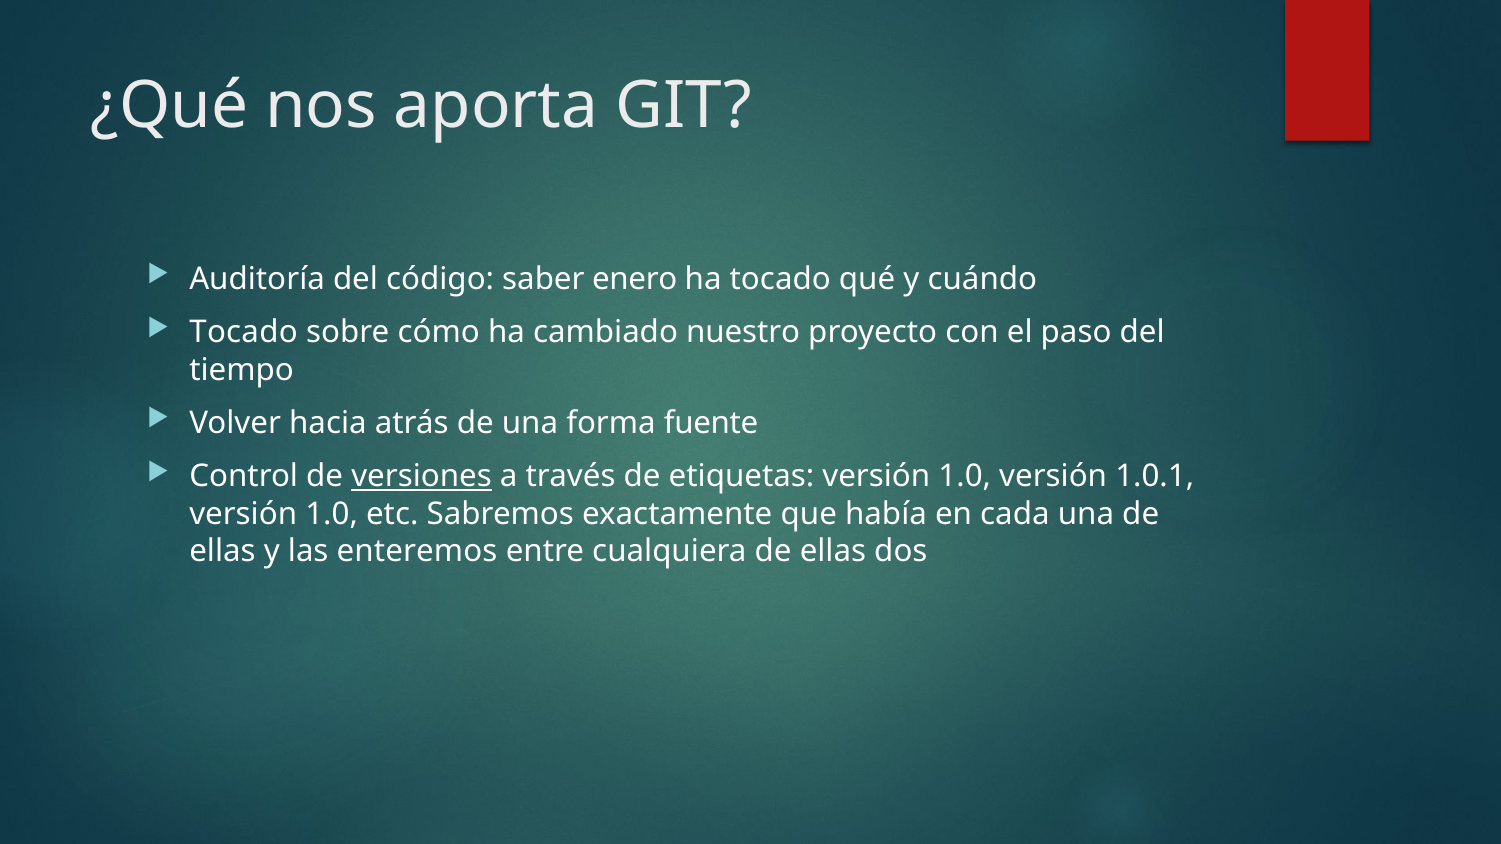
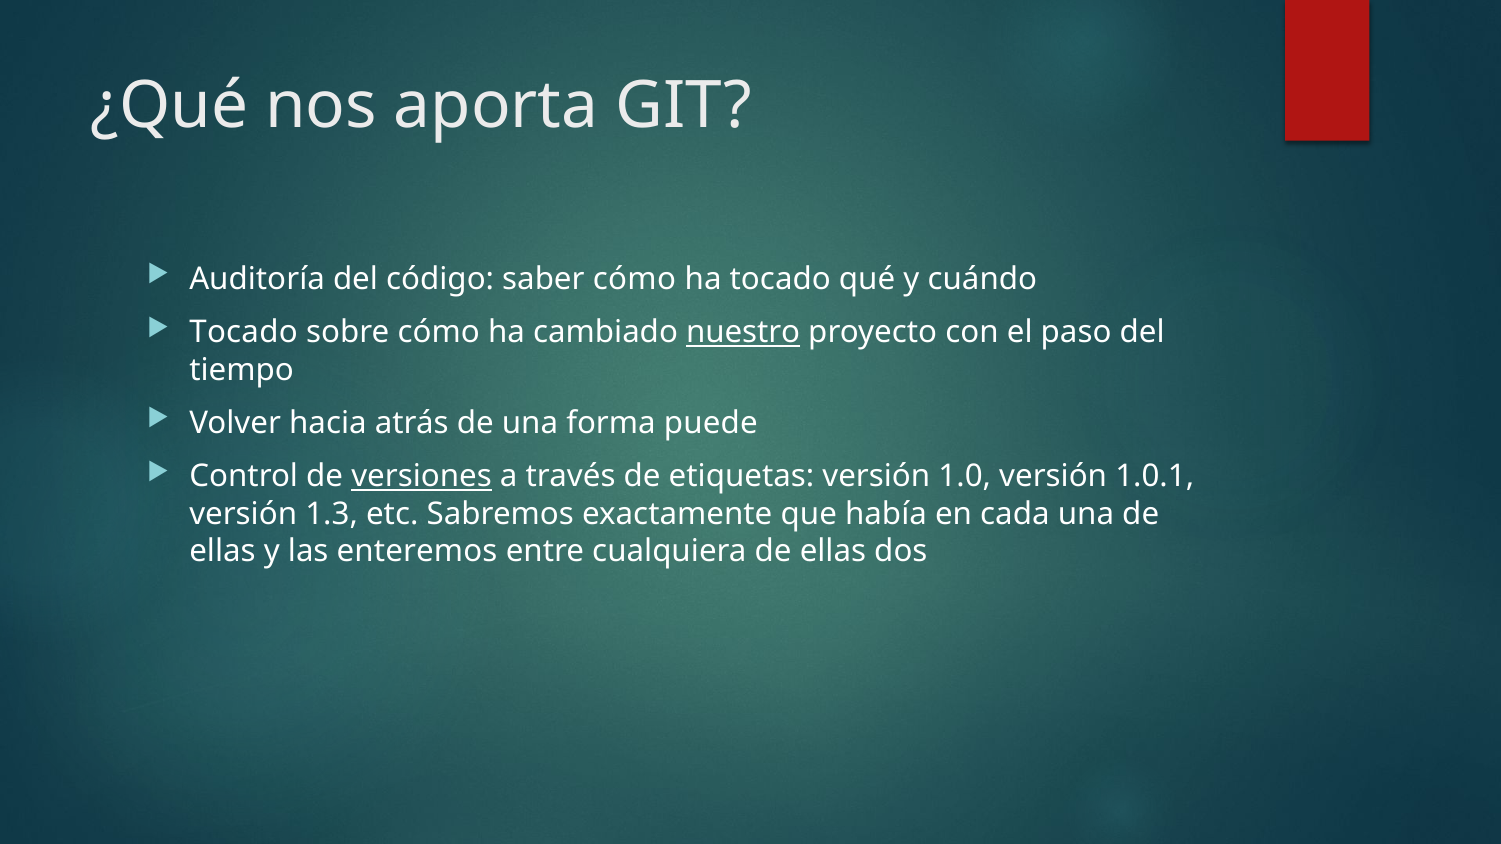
saber enero: enero -> cómo (634, 279)
nuestro underline: none -> present (743, 333)
fuente: fuente -> puede (711, 423)
1.0: 1.0 -> 1.3 (332, 514)
